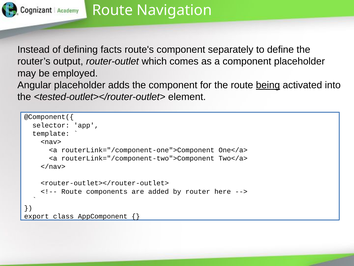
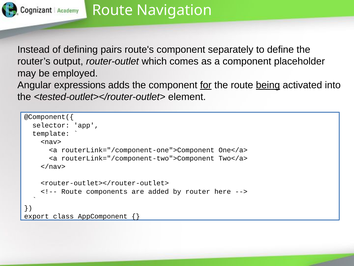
facts: facts -> pairs (111, 50)
Angular placeholder: placeholder -> expressions (80, 85)
for underline: none -> present (206, 85)
